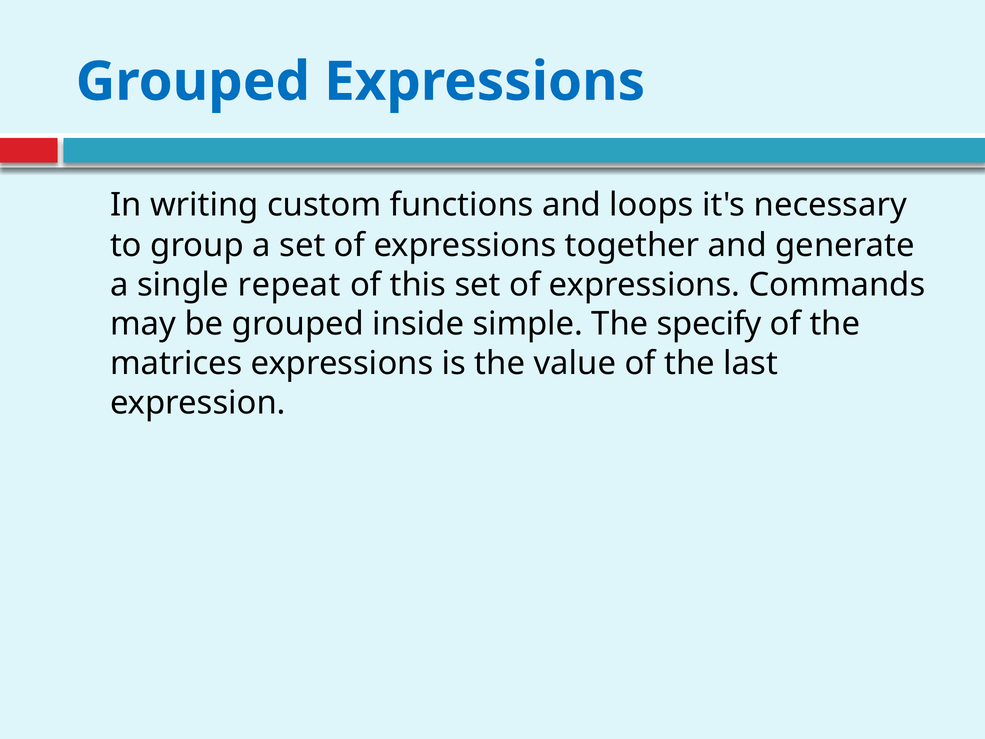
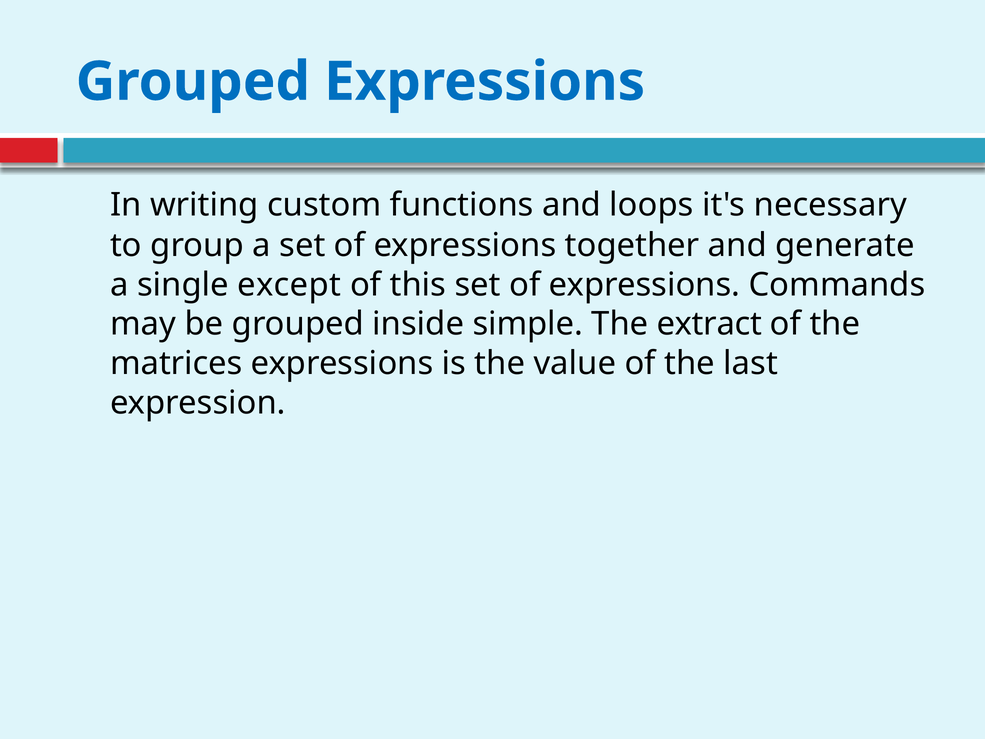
repeat: repeat -> except (289, 285)
specify: specify -> extract (709, 324)
